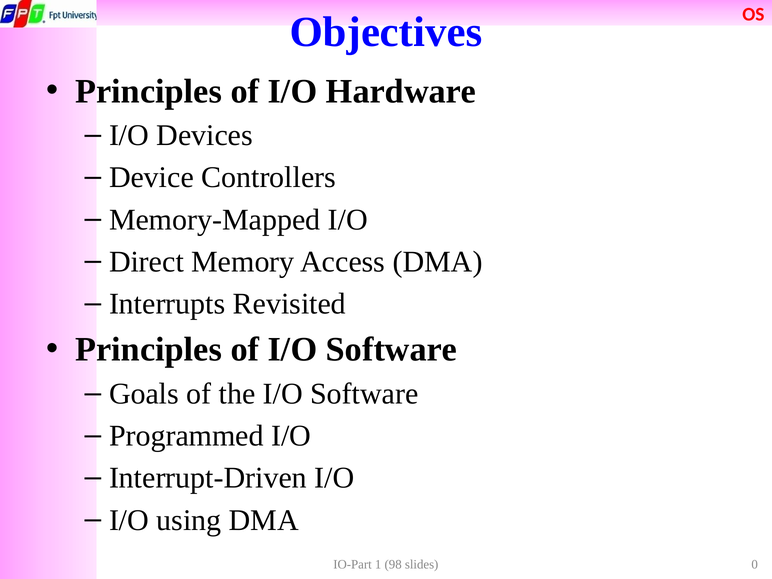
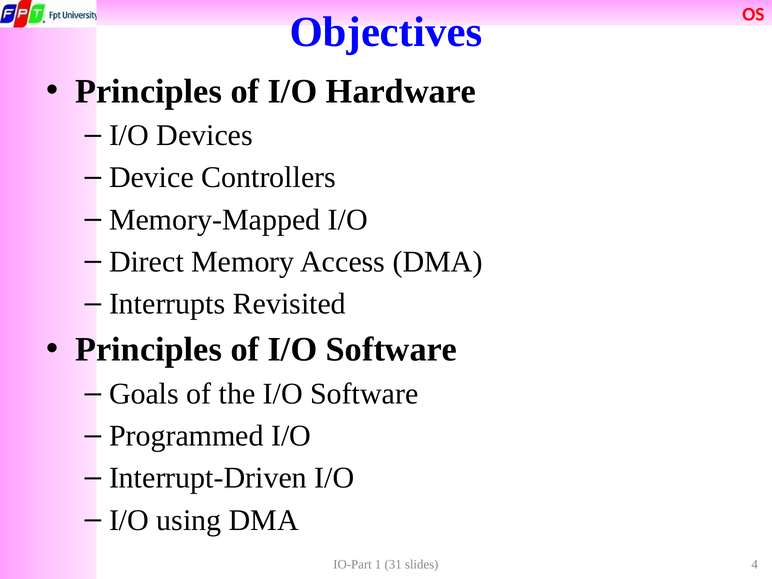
98: 98 -> 31 (393, 564)
0: 0 -> 4 (755, 564)
